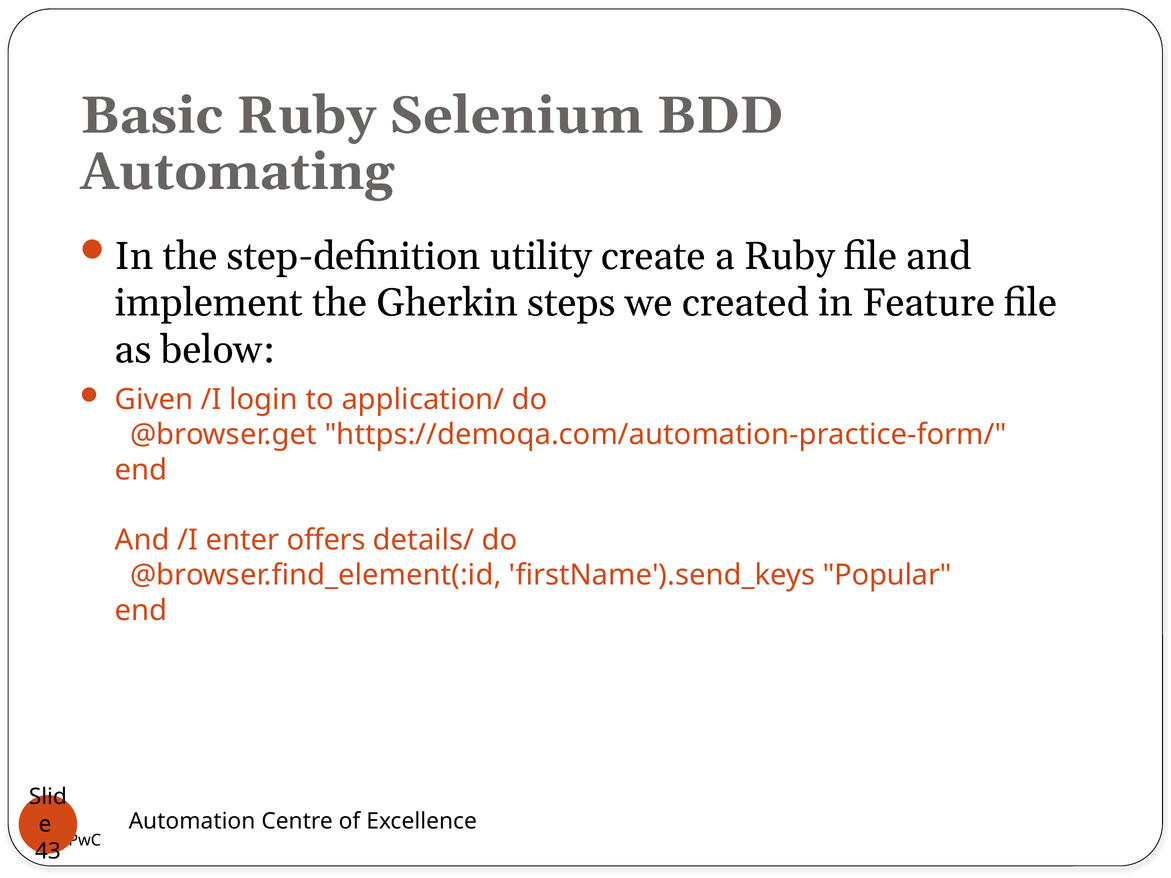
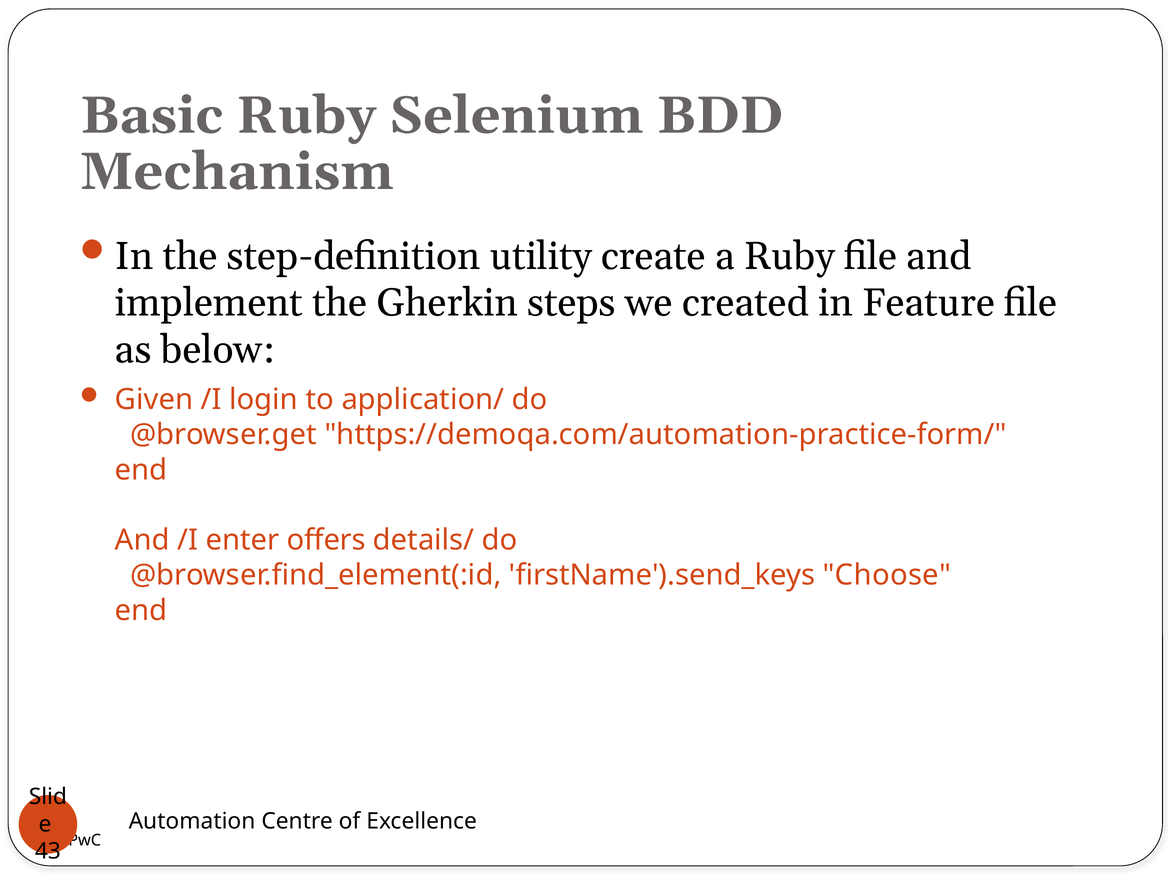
Automating: Automating -> Mechanism (237, 172)
Popular: Popular -> Choose (887, 575)
